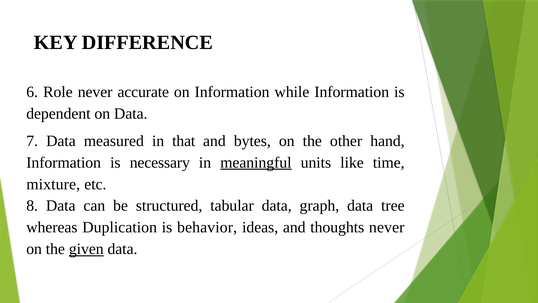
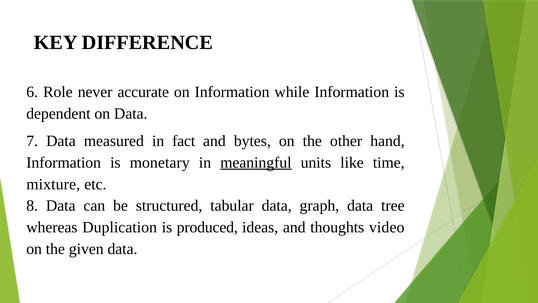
that: that -> fact (184, 141)
necessary: necessary -> monetary (160, 162)
behavior: behavior -> produced (207, 227)
thoughts never: never -> video (387, 227)
given underline: present -> none (86, 249)
